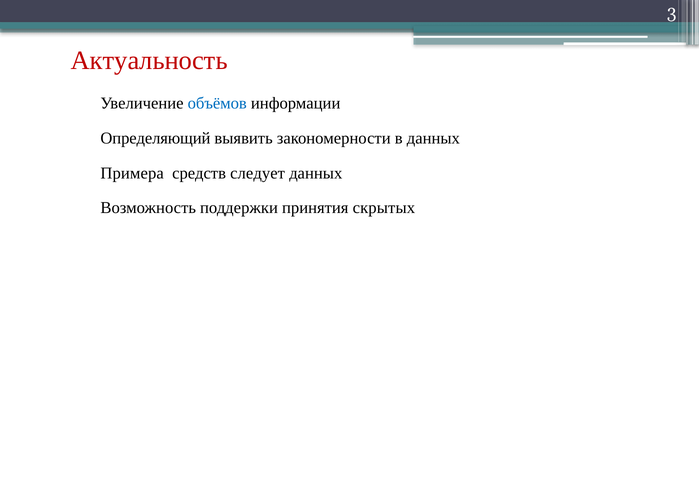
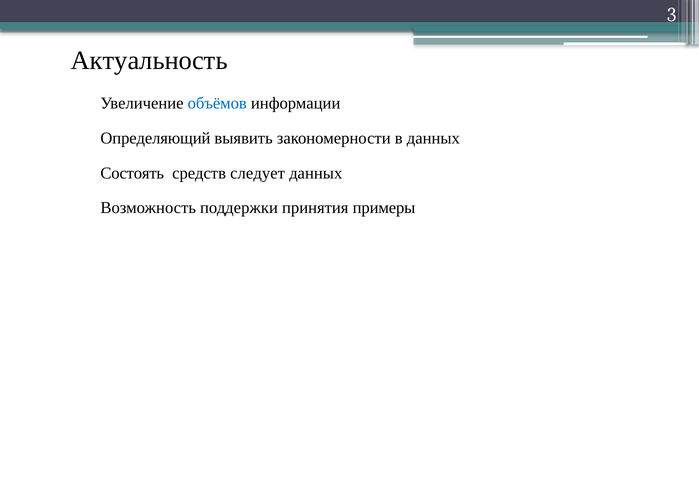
Актуальность colour: red -> black (149, 61)
Примера: Примера -> Состоять (132, 173)
скрытых: скрытых -> примеры (384, 208)
